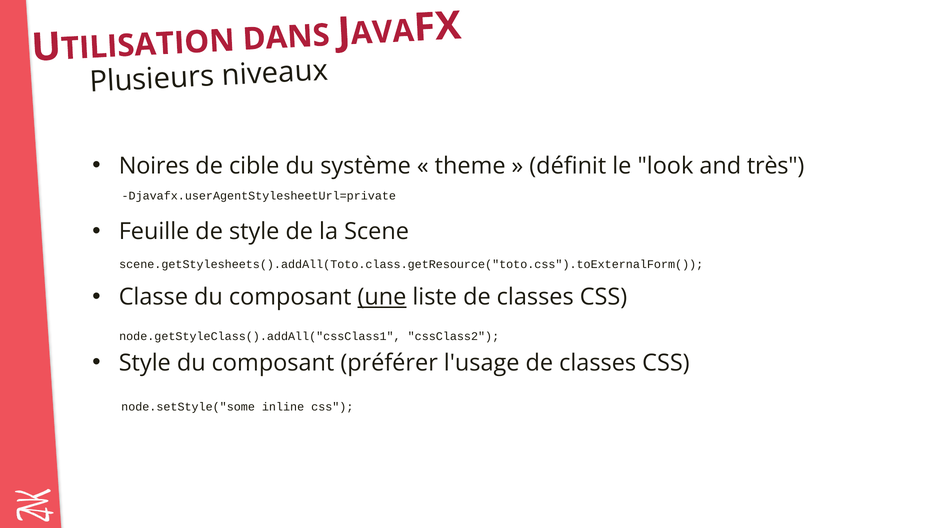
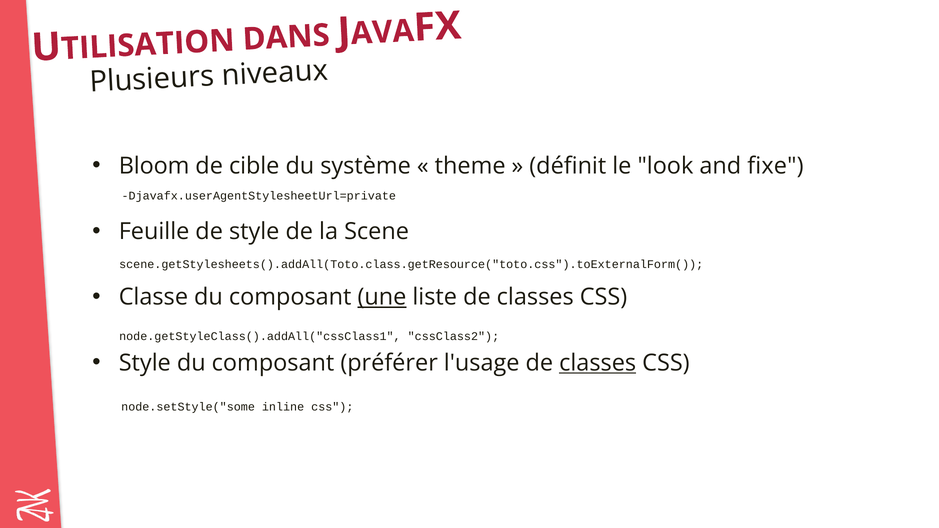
Noires: Noires -> Bloom (154, 166)
très: très -> fixe (775, 166)
classes underline: none -> present (598, 363)
